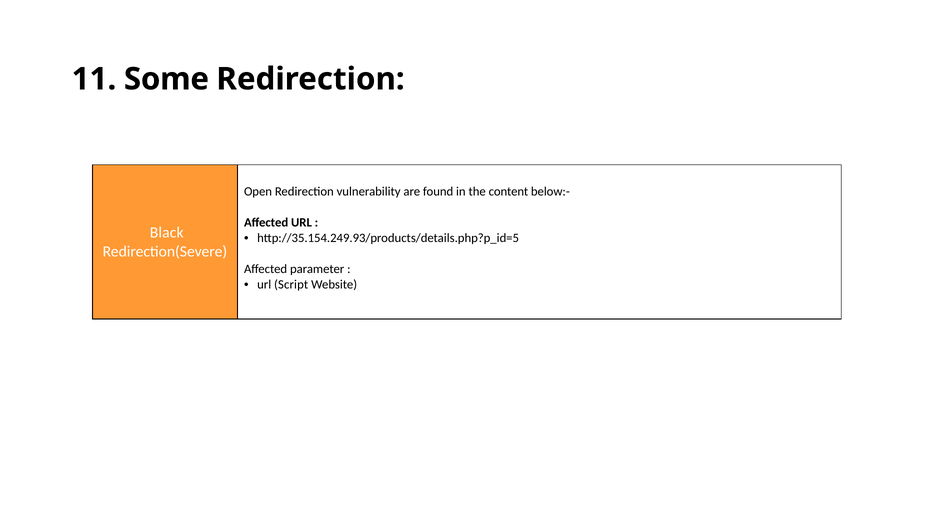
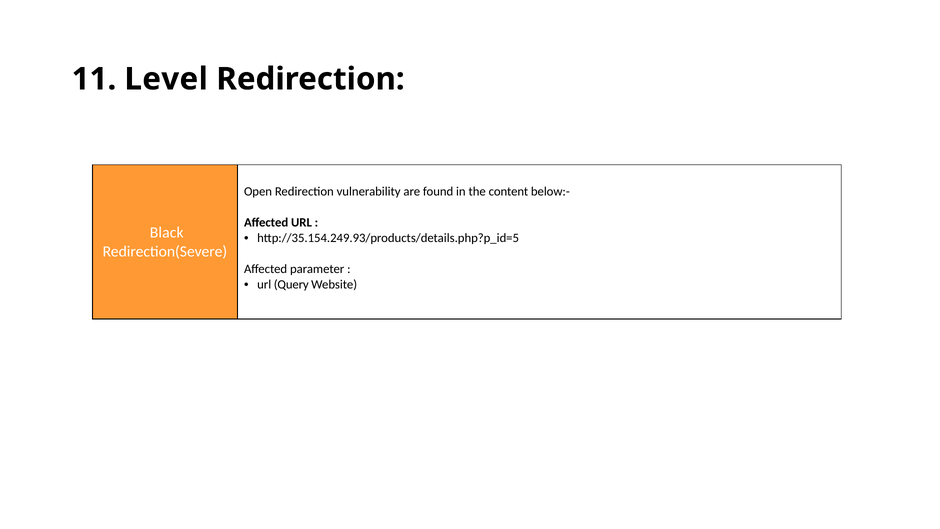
Some: Some -> Level (166, 79)
Script: Script -> Query (291, 284)
